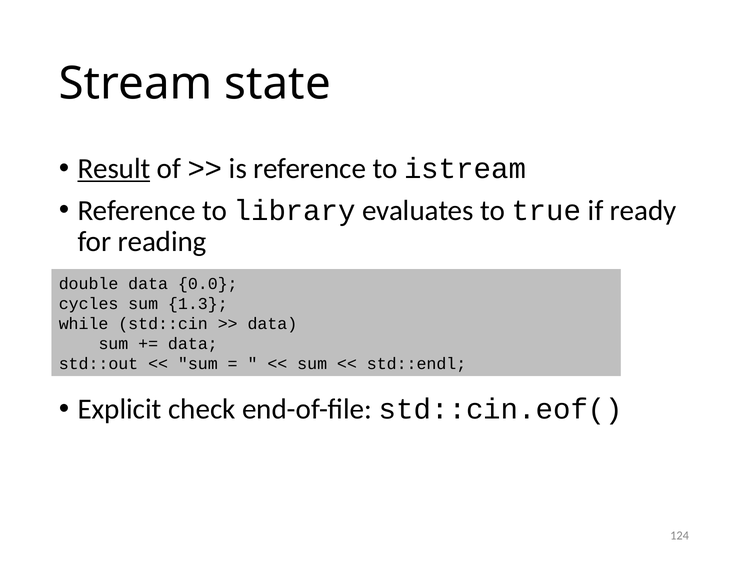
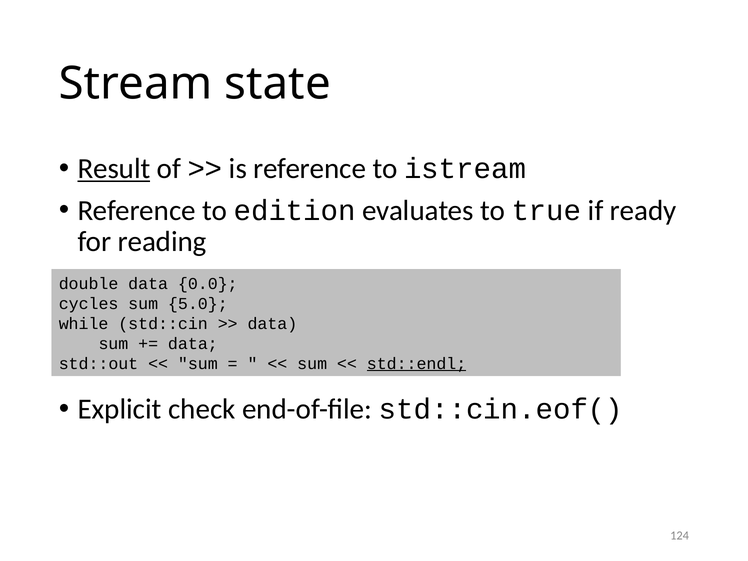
library: library -> edition (295, 210)
1.3: 1.3 -> 5.0 (198, 304)
std::endl underline: none -> present (417, 364)
